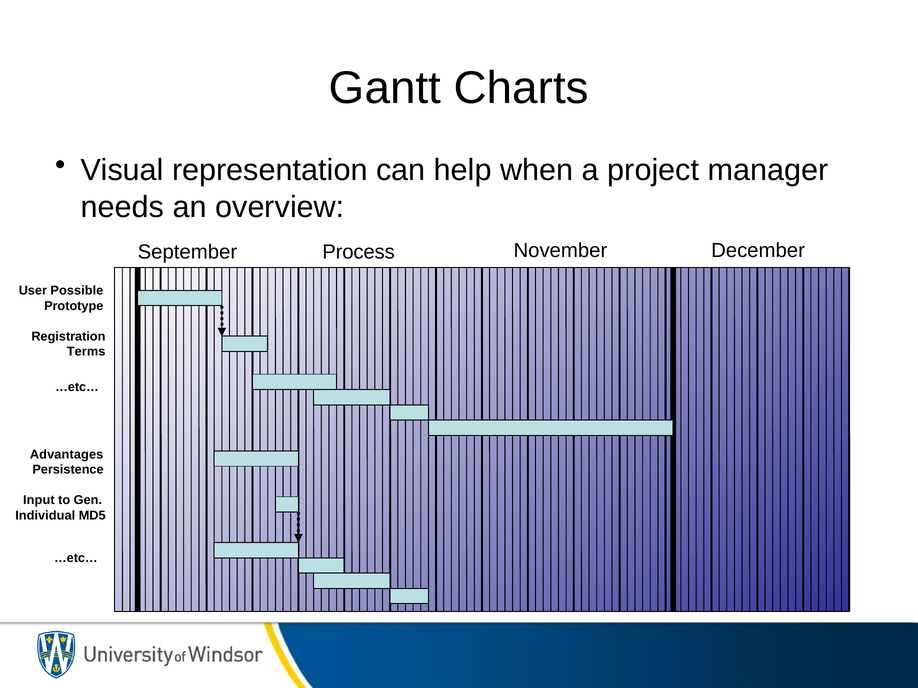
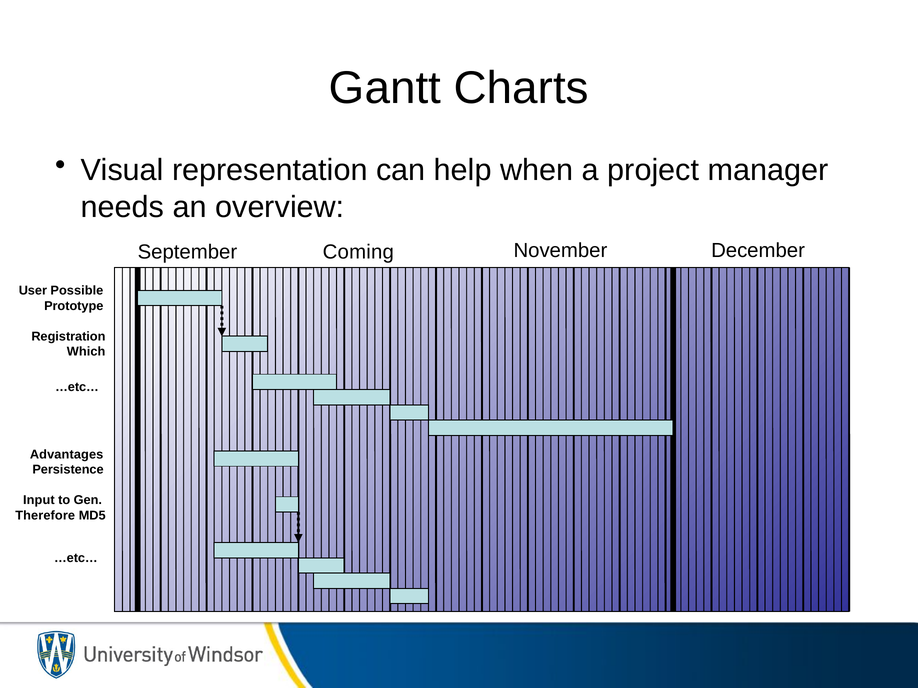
Process: Process -> Coming (358, 252)
Terms: Terms -> Which (86, 352)
Individual: Individual -> Therefore (45, 516)
